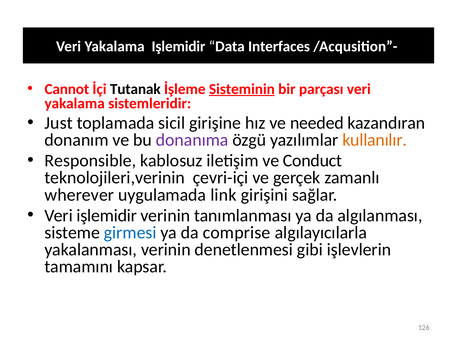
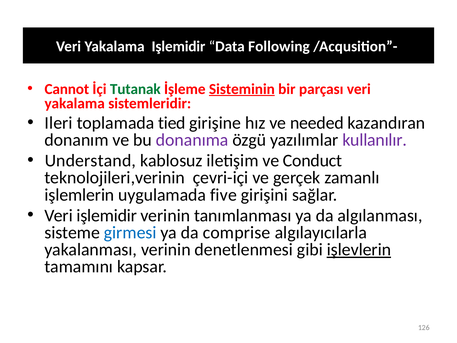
Interfaces: Interfaces -> Following (279, 46)
Tutanak colour: black -> green (135, 89)
Just: Just -> Ileri (59, 123)
sicil: sicil -> tied (172, 123)
kullanılır colour: orange -> purple (375, 140)
Responsible: Responsible -> Understand (90, 161)
wherever: wherever -> işlemlerin (79, 195)
link: link -> five (223, 195)
işlevlerin underline: none -> present (359, 250)
